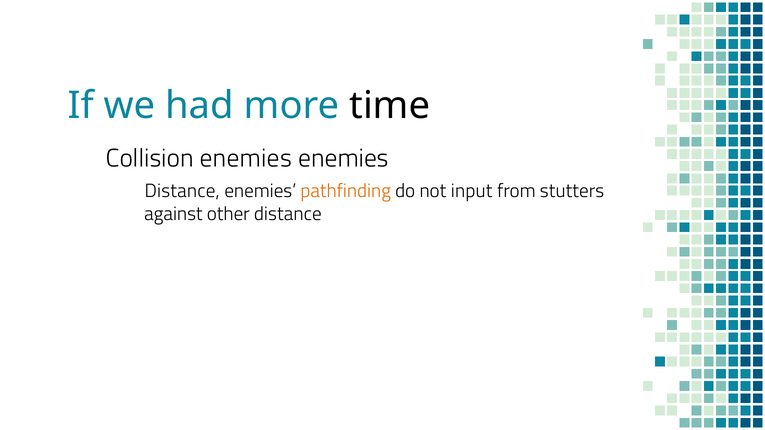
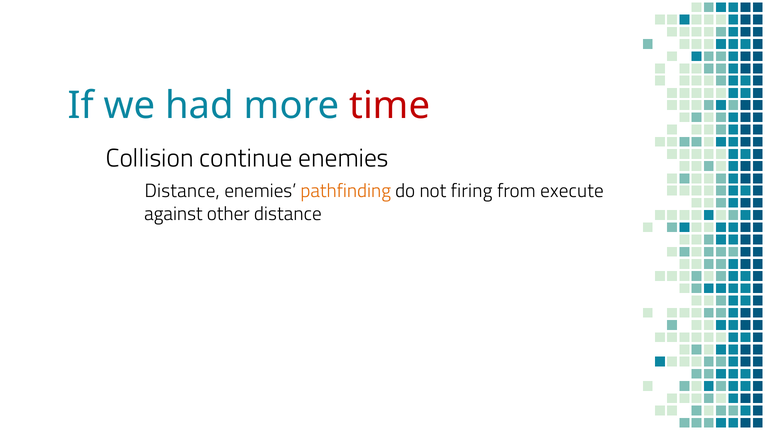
time colour: black -> red (390, 106)
Collision enemies: enemies -> continue (246, 158)
input: input -> firing (472, 191)
stutters: stutters -> execute (572, 191)
